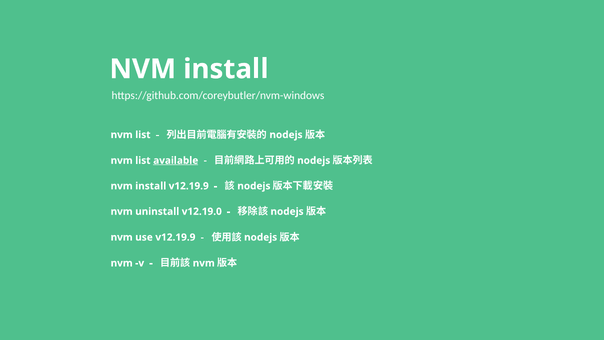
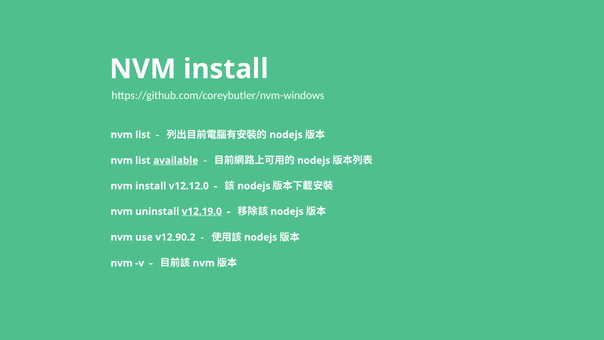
install v12.19.9: v12.19.9 -> v12.12.0 (189, 186)
v12.19.0 underline: none -> present (202, 211)
use v12.19.9: v12.19.9 -> v12.90.2 (175, 237)
